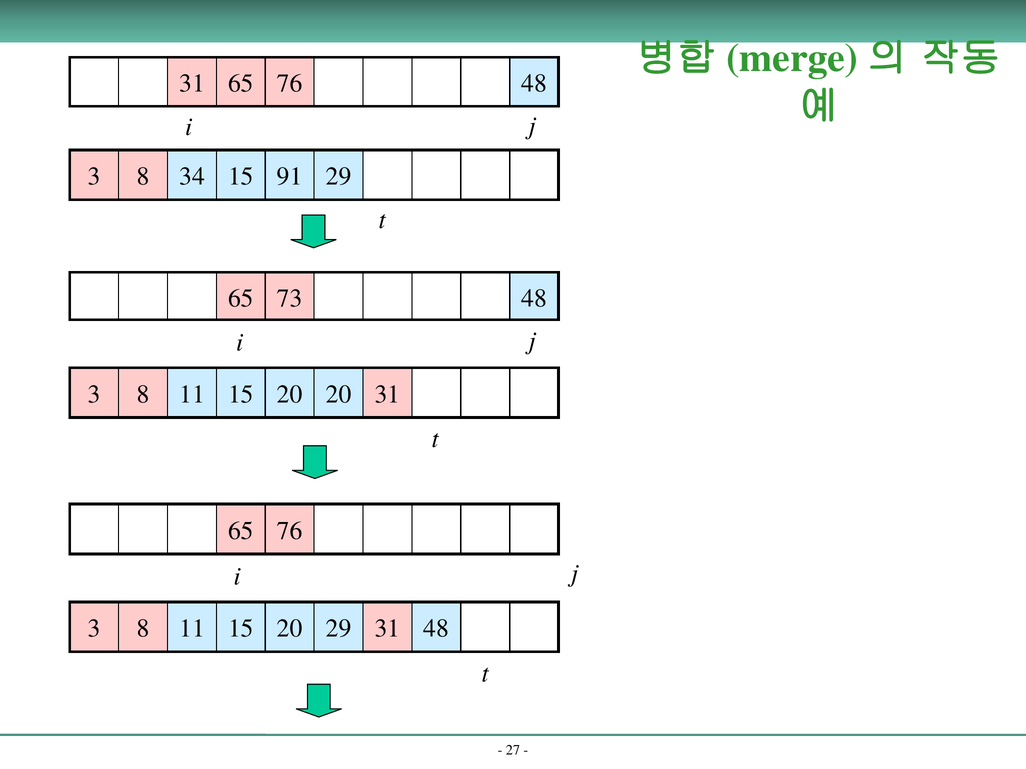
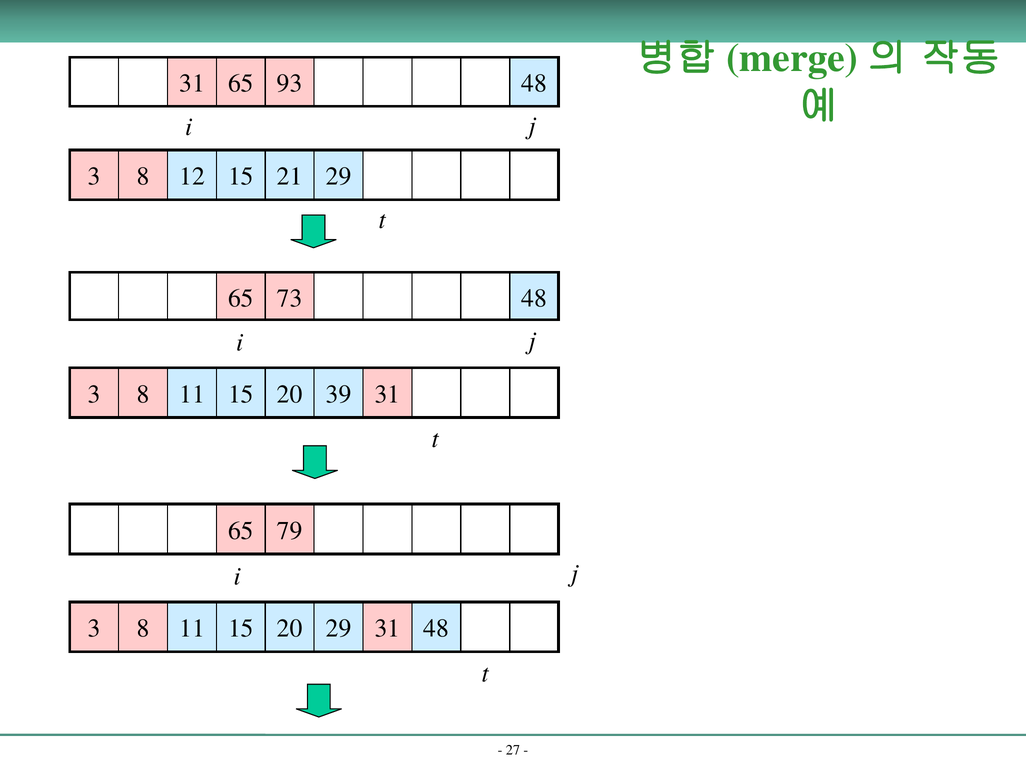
31 65 76: 76 -> 93 (290, 83)
34: 34 -> 12 (192, 176)
91: 91 -> 21 (290, 176)
20 20: 20 -> 39 (339, 394)
76: 76 -> 79 (290, 531)
